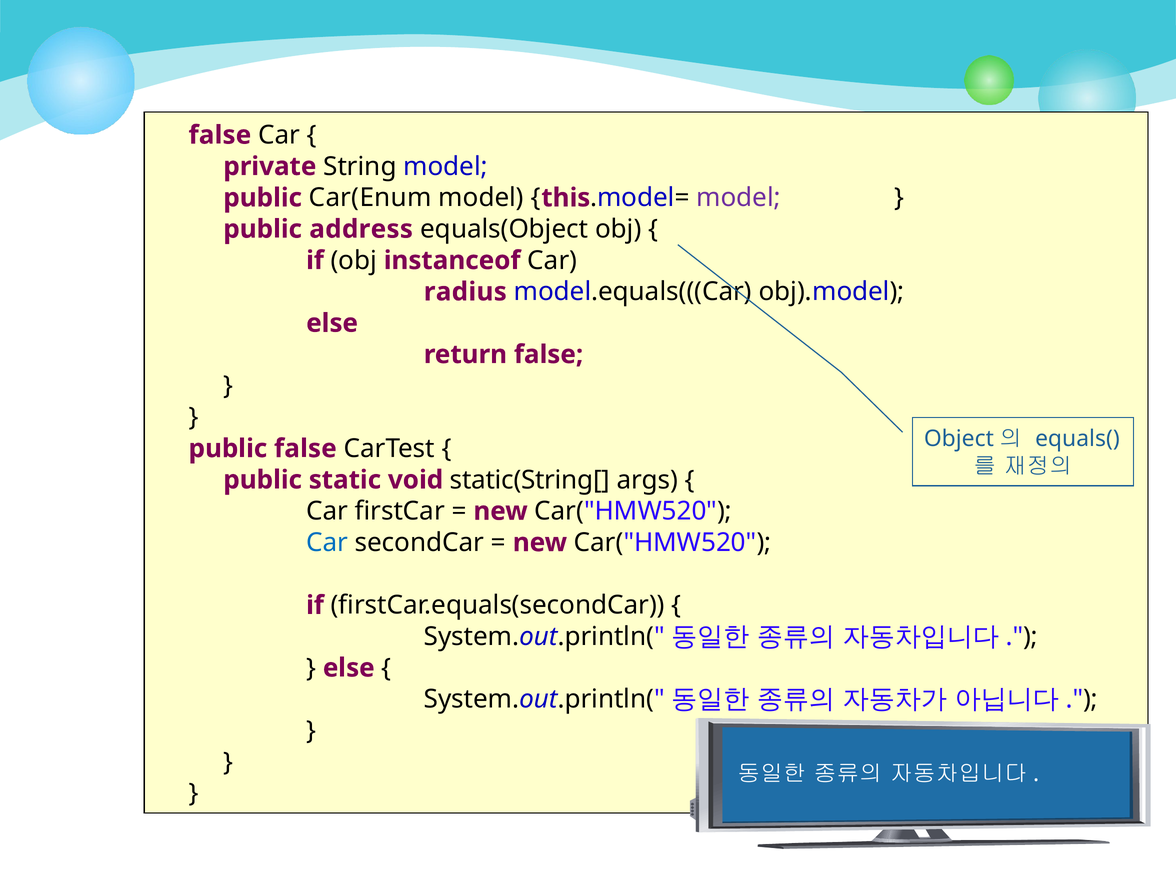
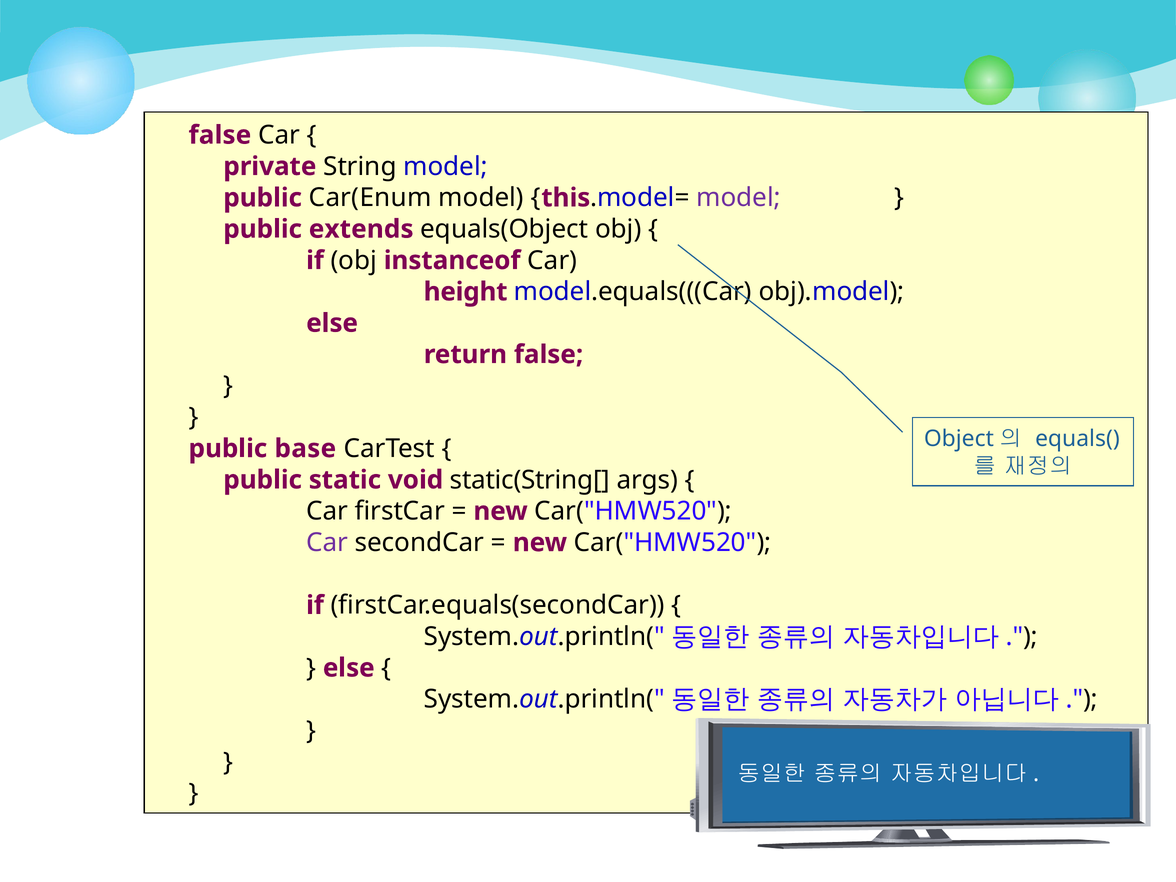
address: address -> extends (361, 229)
radius: radius -> height (466, 292)
public false: false -> base (305, 449)
Car colour: blue -> purple (327, 543)
